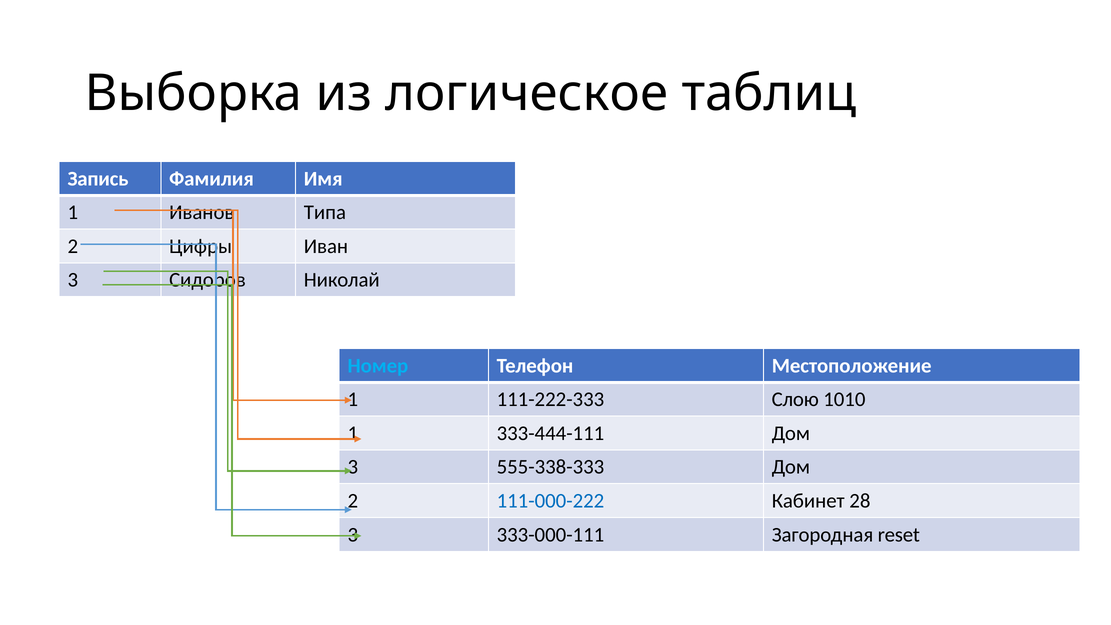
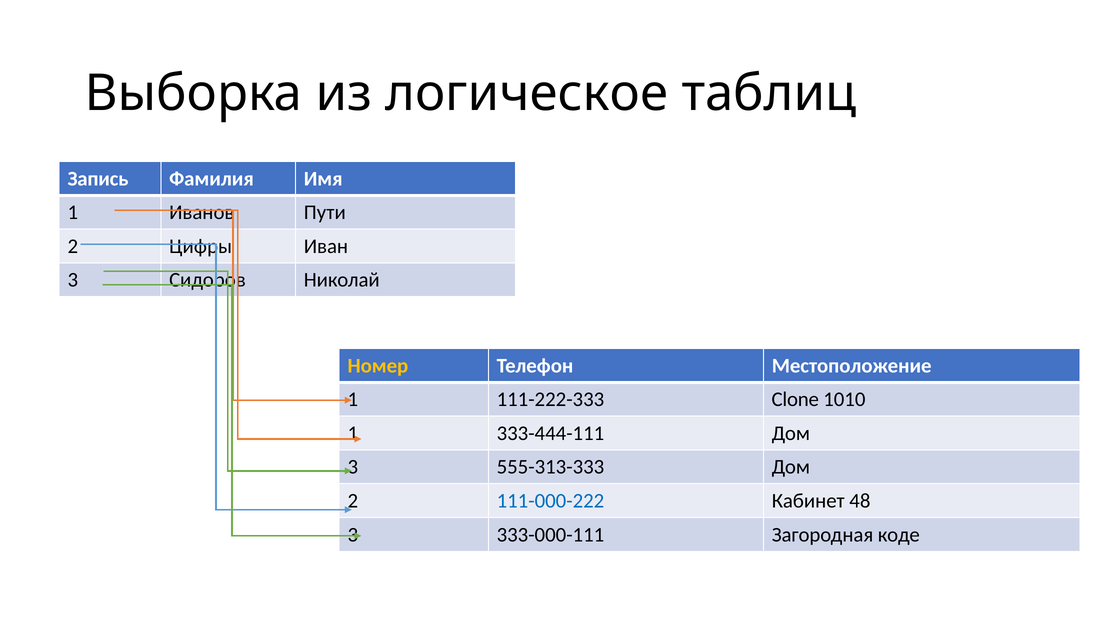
Типа: Типа -> Пути (325, 212)
Номер colour: light blue -> yellow (378, 366)
Слою: Слою -> Clone (795, 399)
555-338-333: 555-338-333 -> 555-313-333 (550, 467)
28: 28 -> 48 (860, 501)
reset: reset -> коде (899, 535)
